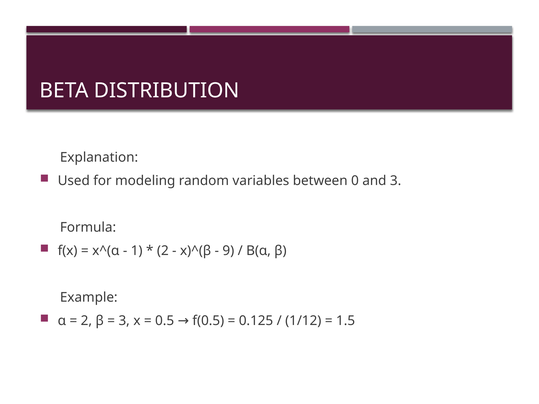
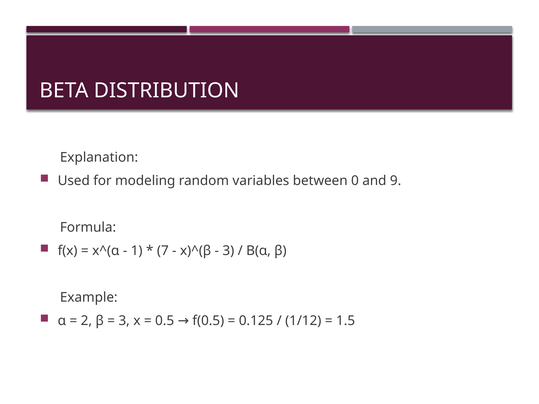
and 3: 3 -> 9 (396, 181)
2: 2 -> 7 (163, 251)
9: 9 -> 3 (228, 251)
